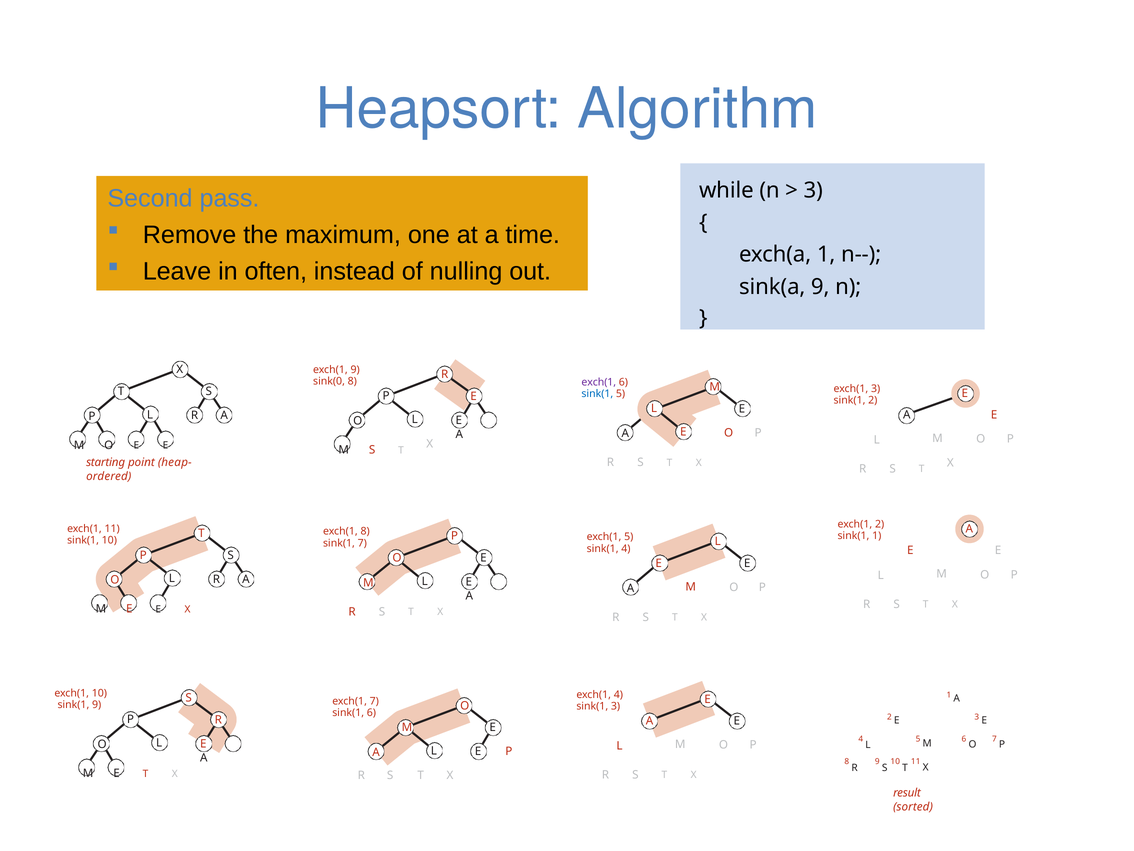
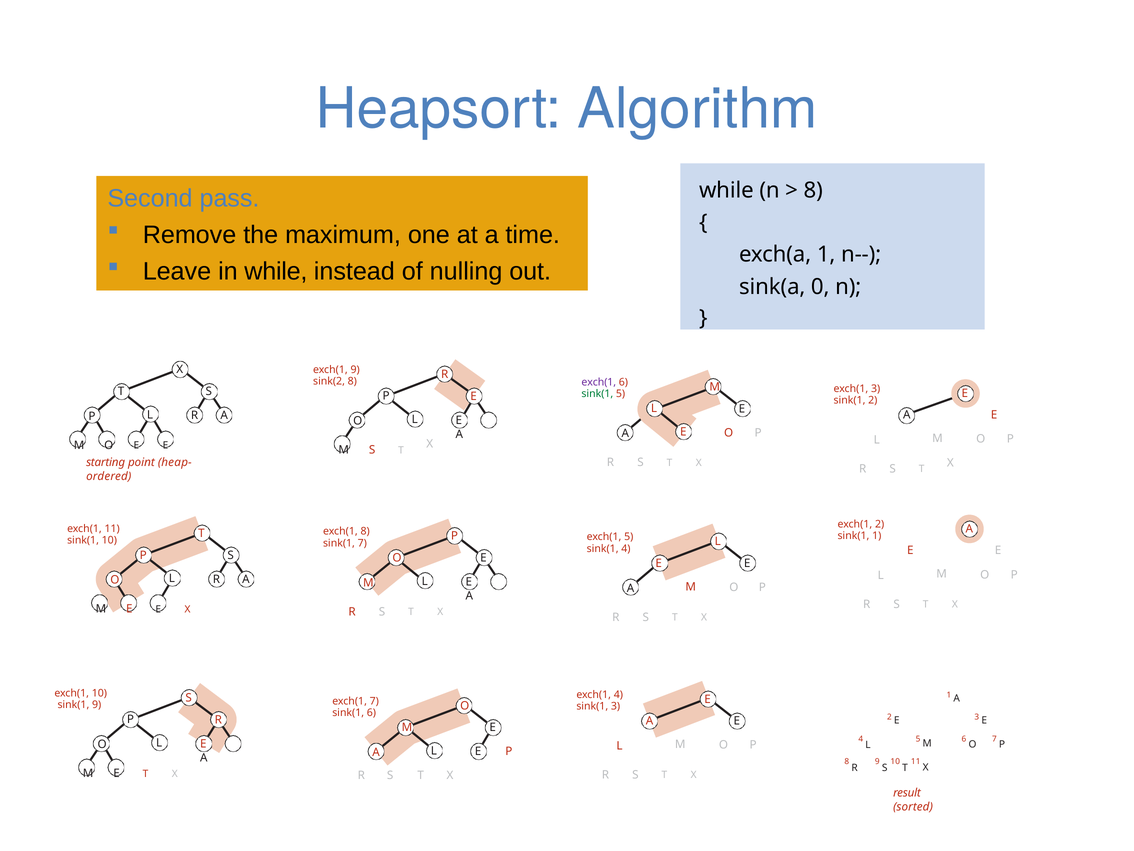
3: 3 -> 8 (813, 190)
in often: often -> while (276, 271)
sink(a 9: 9 -> 0 (820, 287)
sink(0: sink(0 -> sink(2 (329, 381)
sink(1 colour: blue -> green (597, 394)
